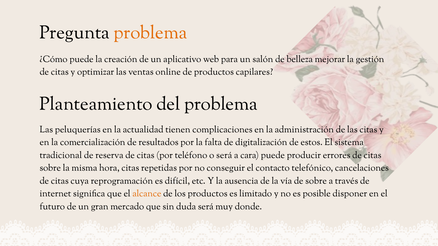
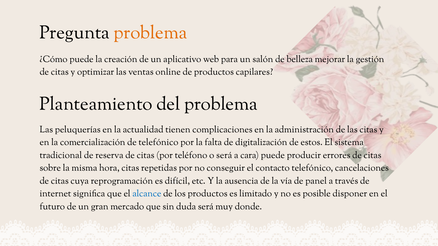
de resultados: resultados -> telefónico (158, 142)
de sobre: sobre -> panel (316, 181)
alcance colour: orange -> blue (147, 194)
